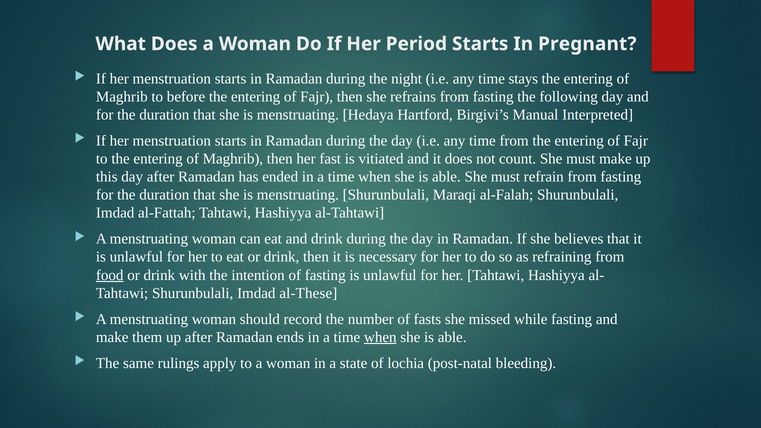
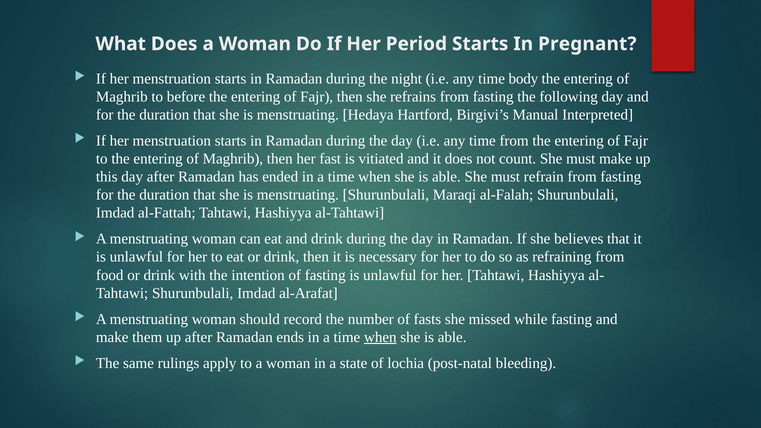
stays: stays -> body (523, 79)
food underline: present -> none (110, 275)
al-These: al-These -> al-Arafat (308, 293)
